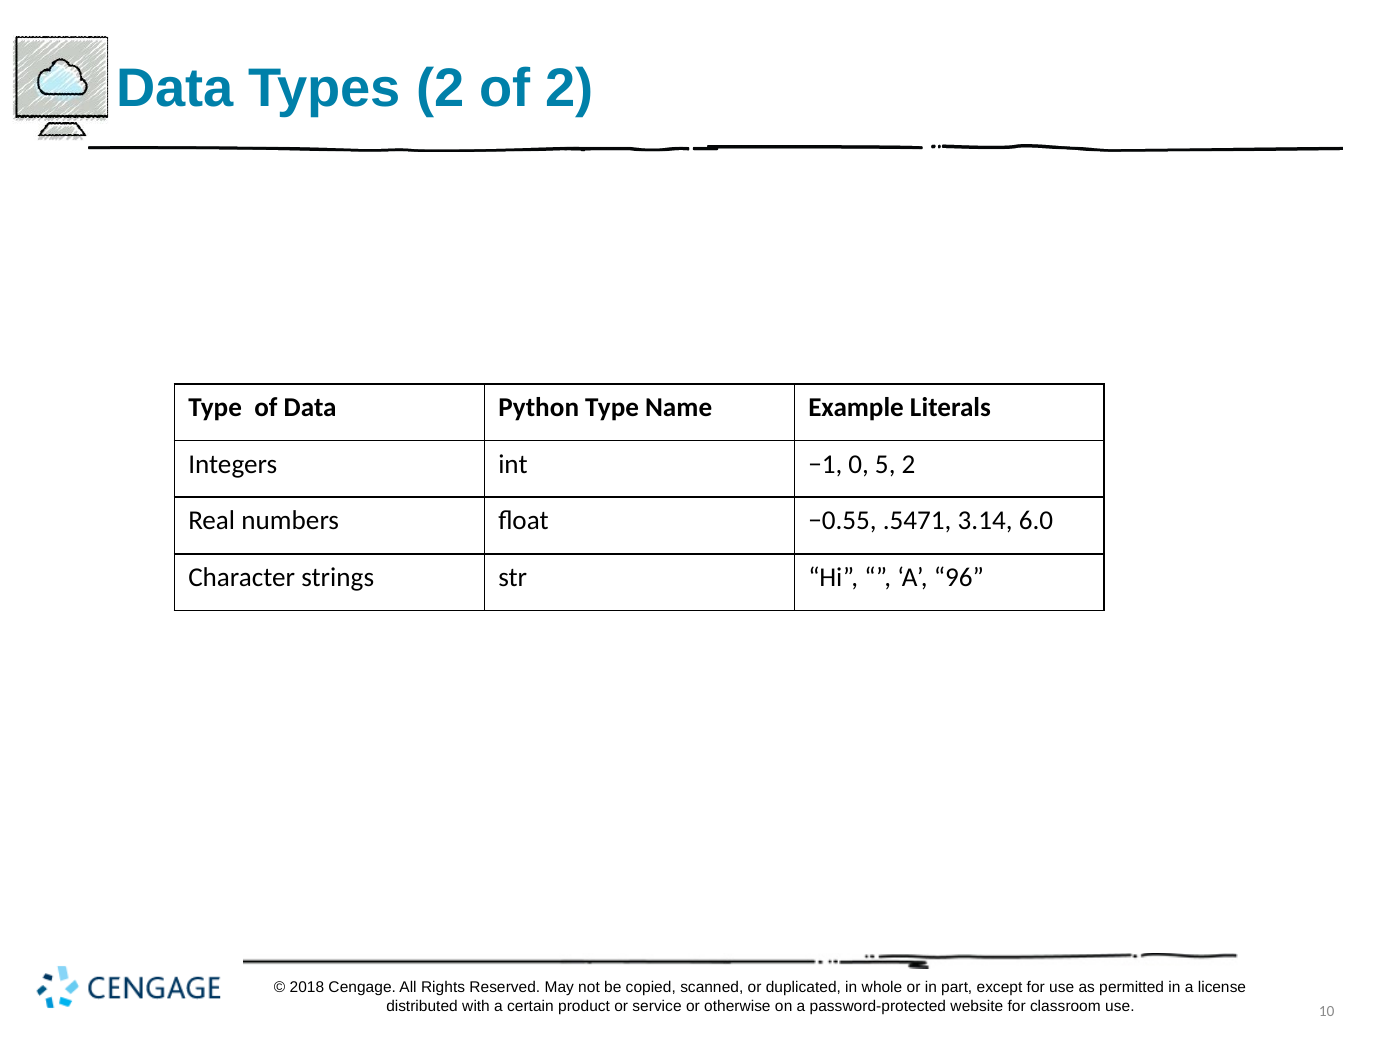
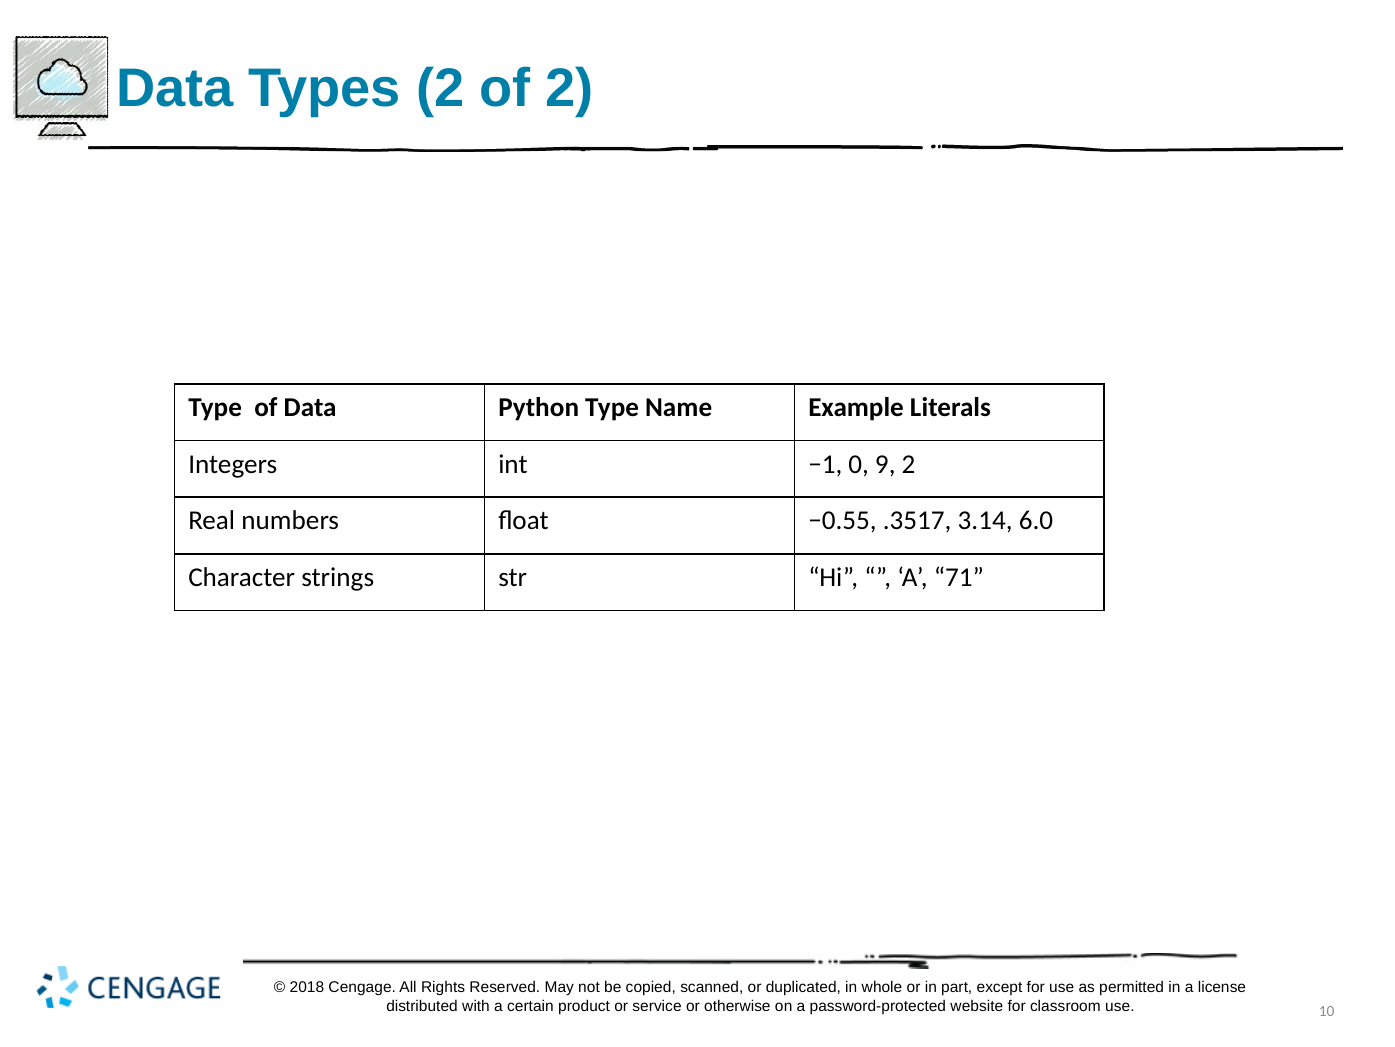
5: 5 -> 9 (885, 464)
.5471: .5471 -> .3517 (917, 521)
96: 96 -> 71 (959, 577)
